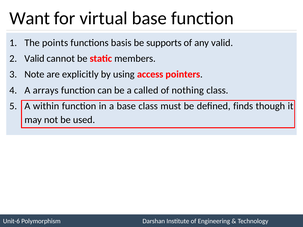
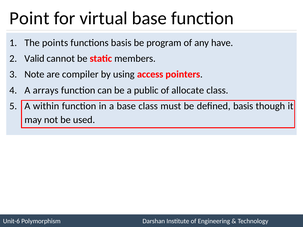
Want: Want -> Point (29, 18)
supports: supports -> program (164, 43)
any valid: valid -> have (222, 43)
explicitly: explicitly -> compiler (80, 74)
called: called -> public (146, 90)
nothing: nothing -> allocate (188, 90)
finds: finds -> basis (243, 106)
